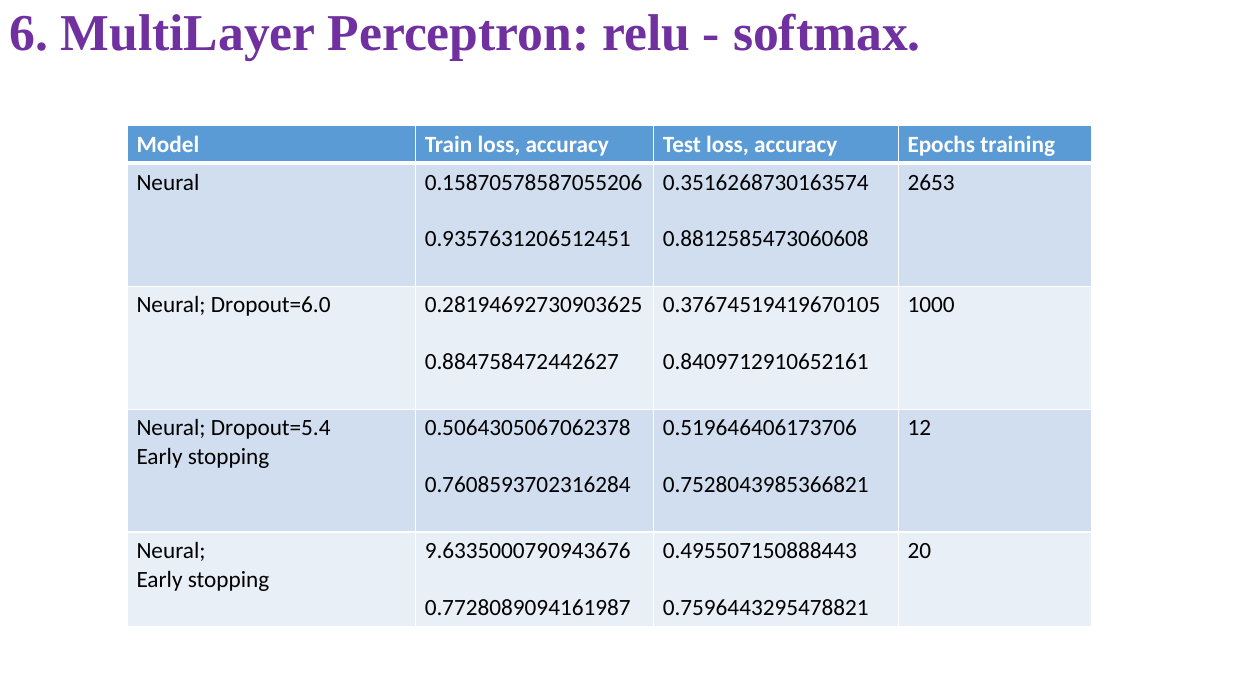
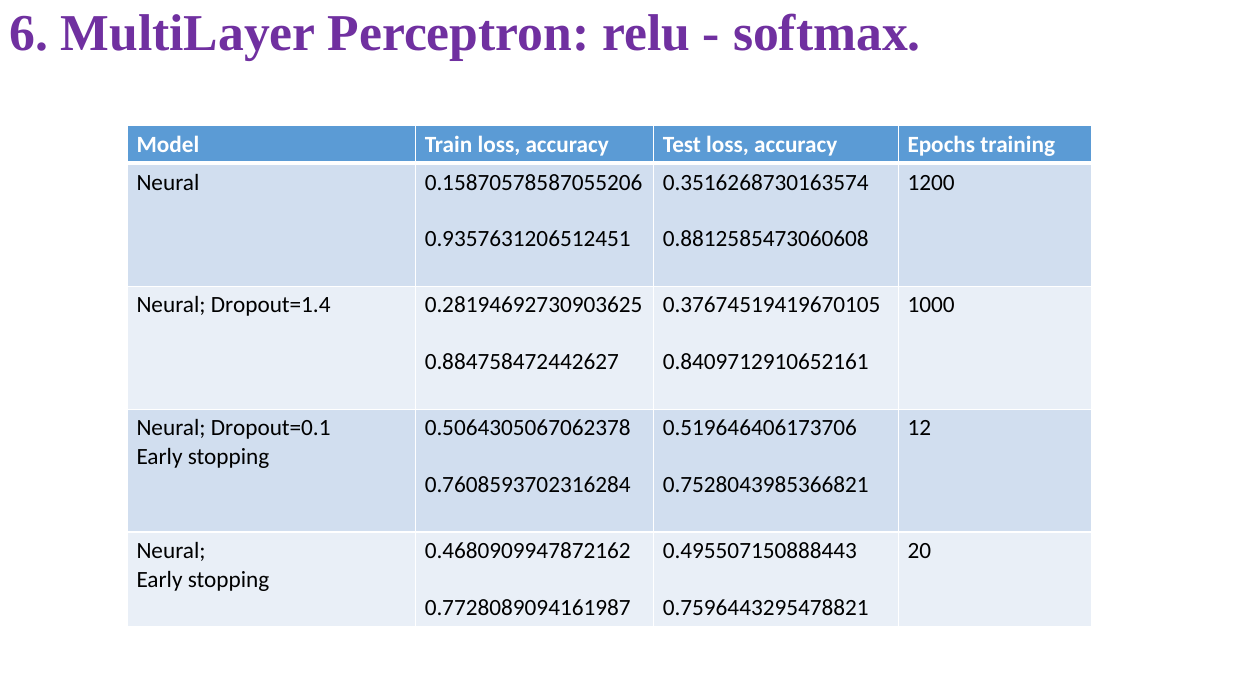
2653: 2653 -> 1200 (931, 182)
Dropout=6.0: Dropout=6.0 -> Dropout=1.4 (271, 305)
Dropout=5.4: Dropout=5.4 -> Dropout=0.1 (271, 428)
9.6335000790943676: 9.6335000790943676 -> 0.4680909947872162 (528, 551)
